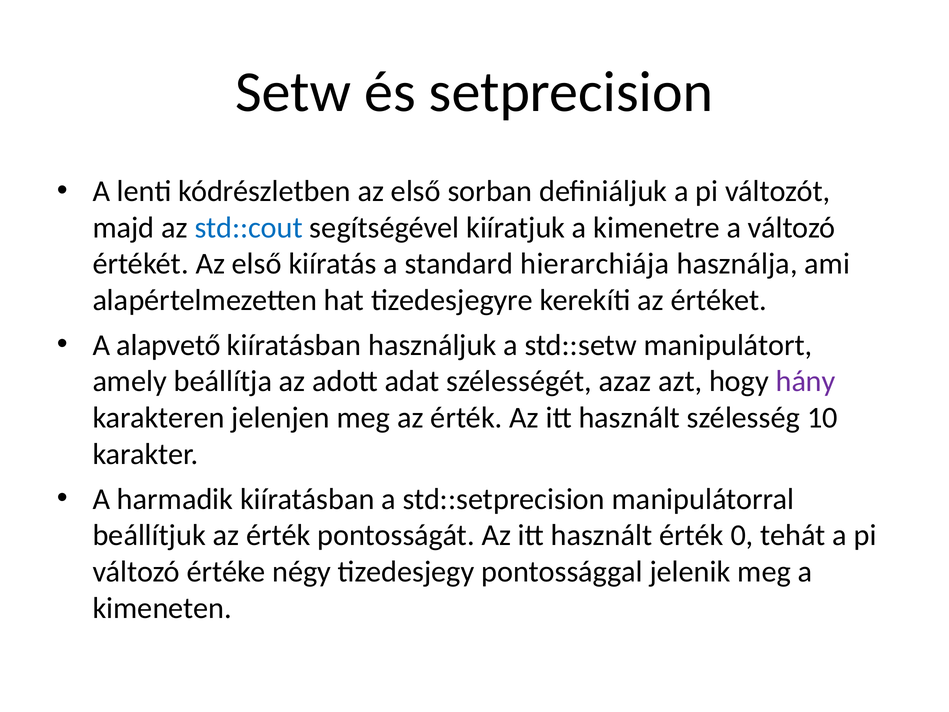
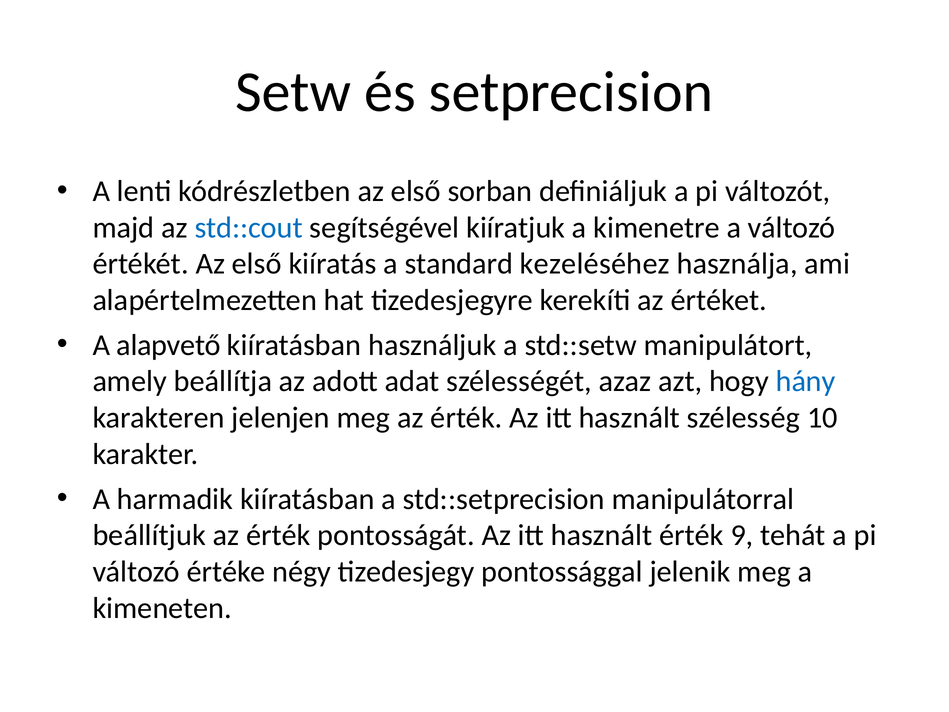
hierarchiája: hierarchiája -> kezeléséhez (595, 264)
hány colour: purple -> blue (806, 381)
0: 0 -> 9 (742, 535)
